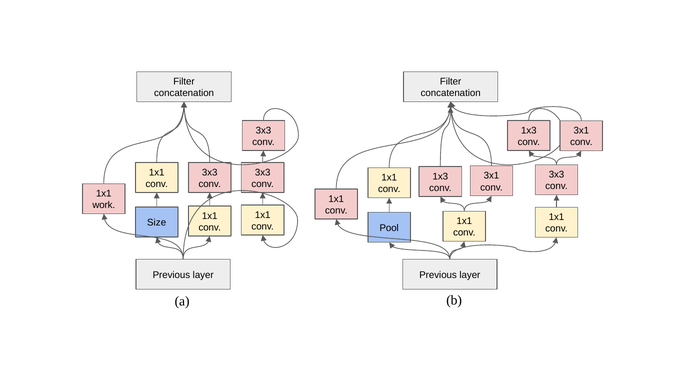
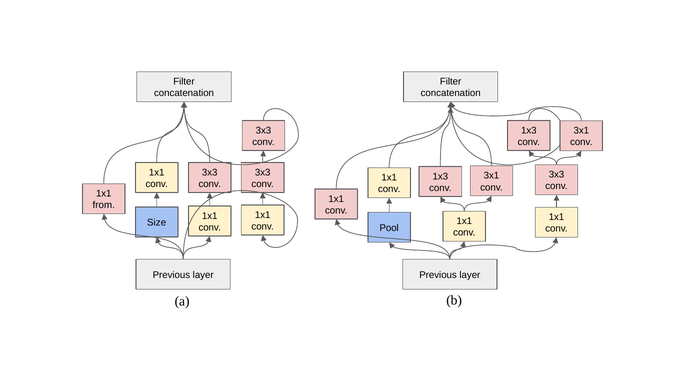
work: work -> from (104, 205)
